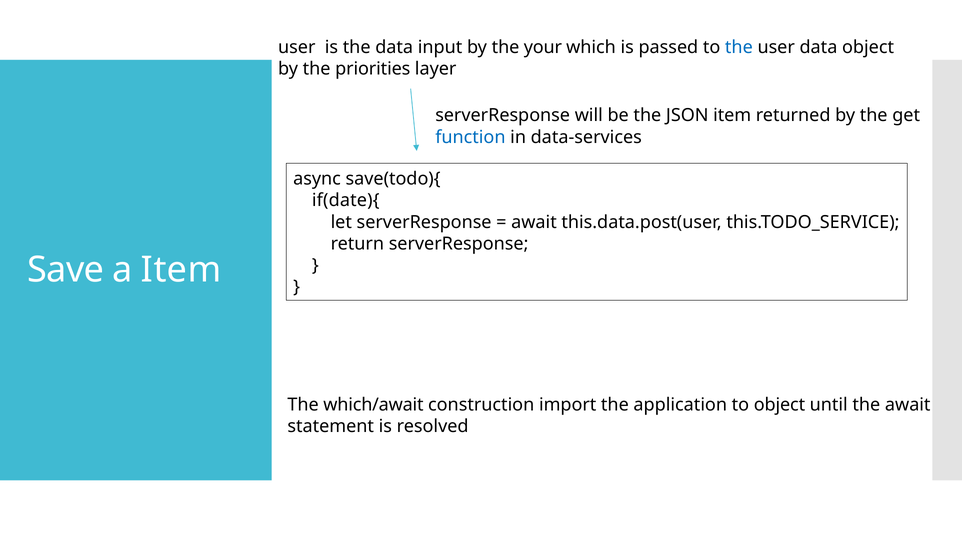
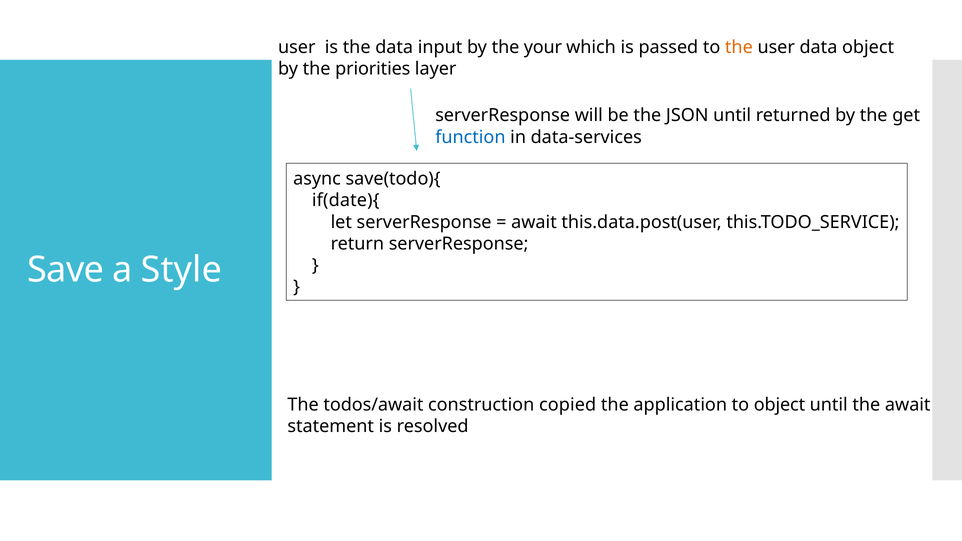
the colour: blue -> orange (739, 47)
JSON item: item -> until (732, 116)
a Item: Item -> Style (181, 270)
which/await: which/await -> todos/await (373, 405)
import: import -> copied (568, 405)
